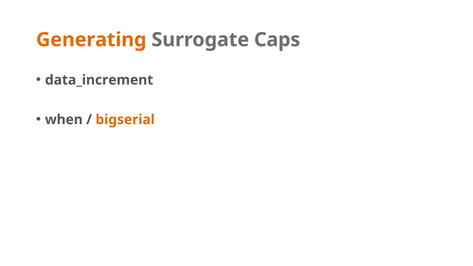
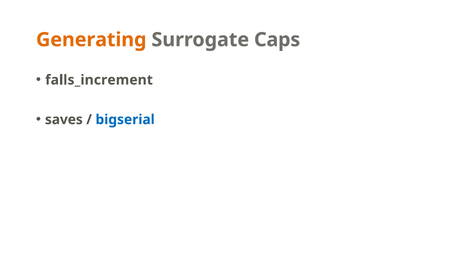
data_increment: data_increment -> falls_increment (99, 80)
when: when -> saves (64, 120)
bigserial colour: orange -> blue (125, 120)
